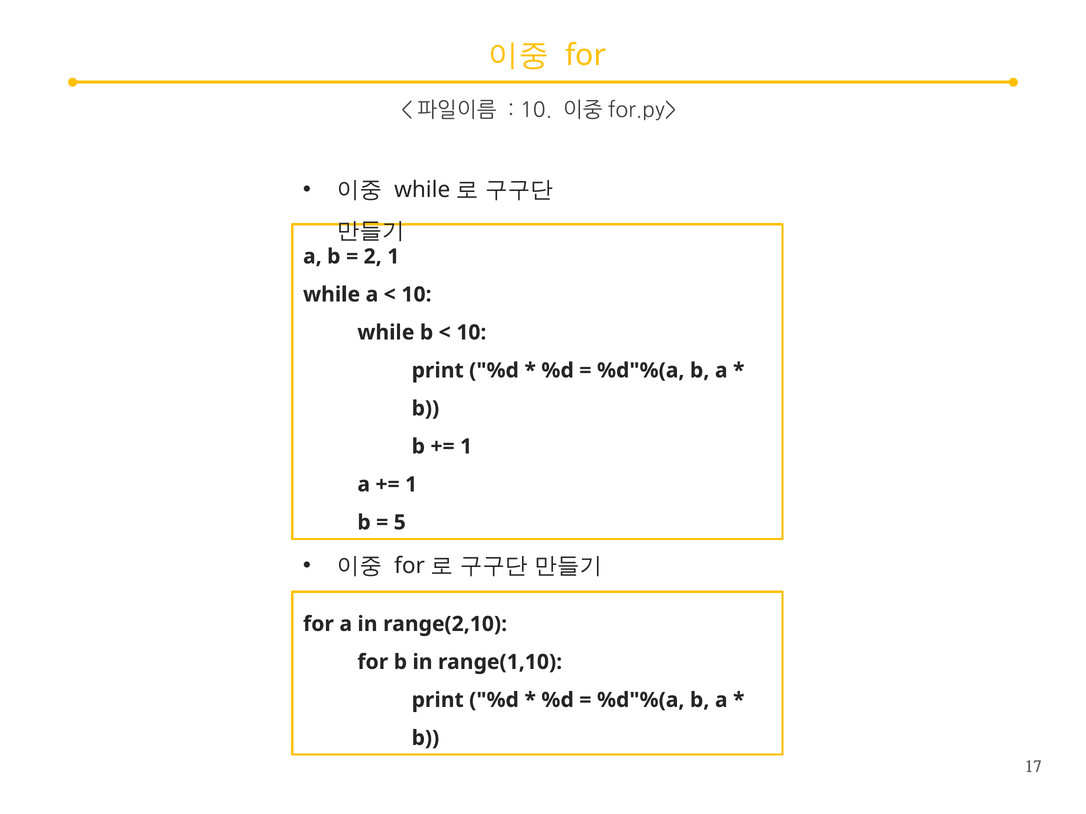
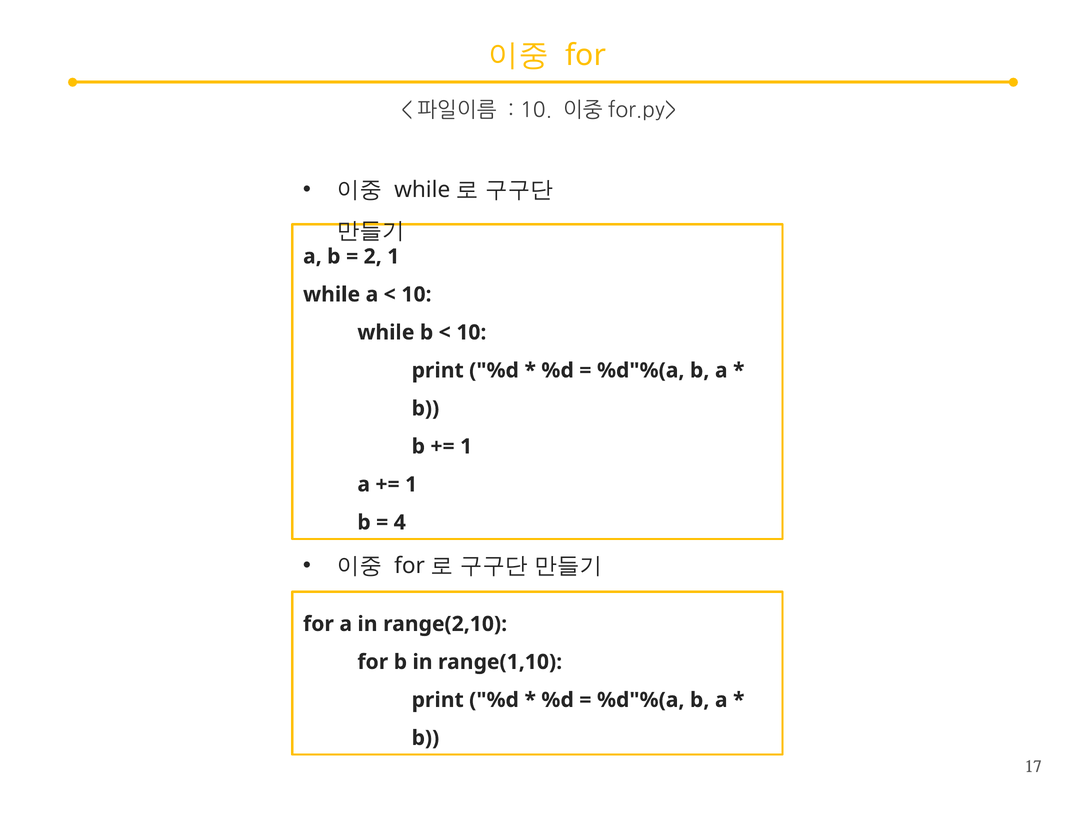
5: 5 -> 4 (400, 523)
